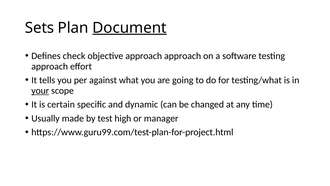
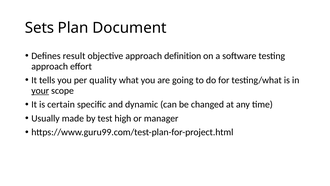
Document underline: present -> none (130, 28)
check: check -> result (74, 56)
approach approach: approach -> definition (183, 56)
against: against -> quality (103, 80)
